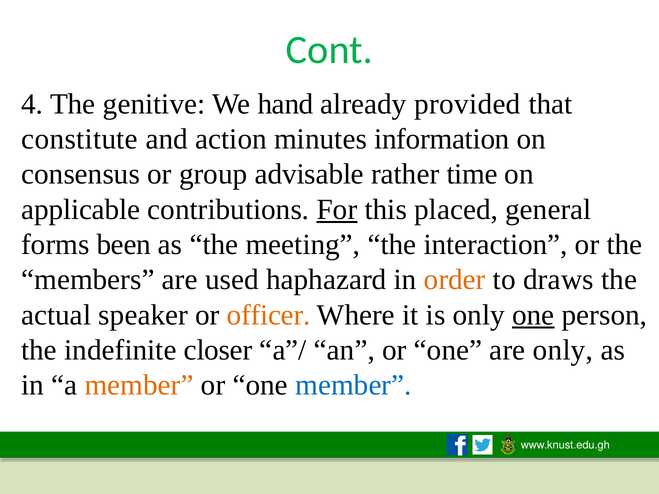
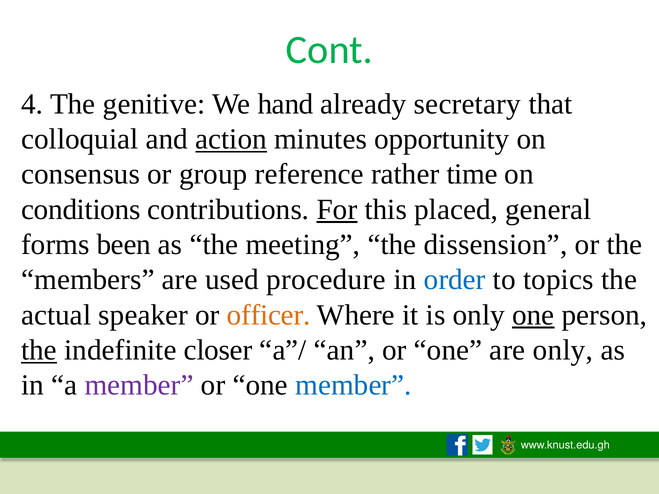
provided: provided -> secretary (467, 104)
constitute: constitute -> colloquial (80, 139)
action underline: none -> present (231, 139)
information: information -> opportunity (442, 139)
advisable: advisable -> reference (309, 174)
applicable: applicable -> conditions (81, 210)
interaction: interaction -> dissension (496, 245)
haphazard: haphazard -> procedure (326, 280)
order colour: orange -> blue (455, 280)
draws: draws -> topics (558, 280)
the underline: none -> present (39, 350)
member colour: orange -> purple (139, 385)
